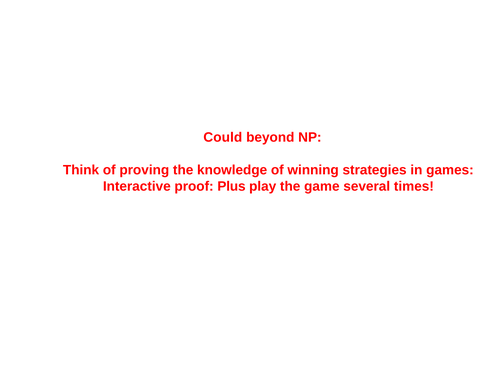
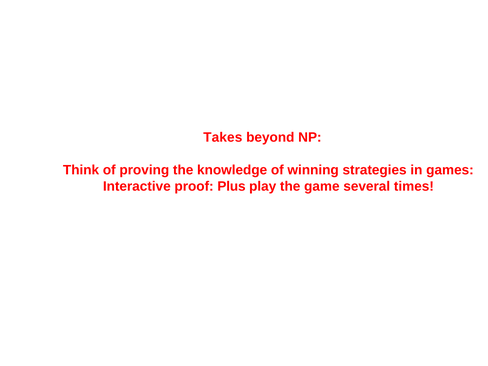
Could: Could -> Takes (223, 137)
